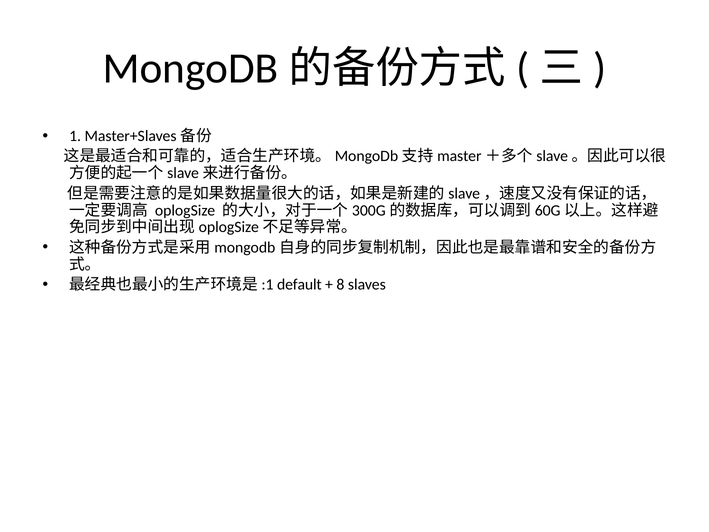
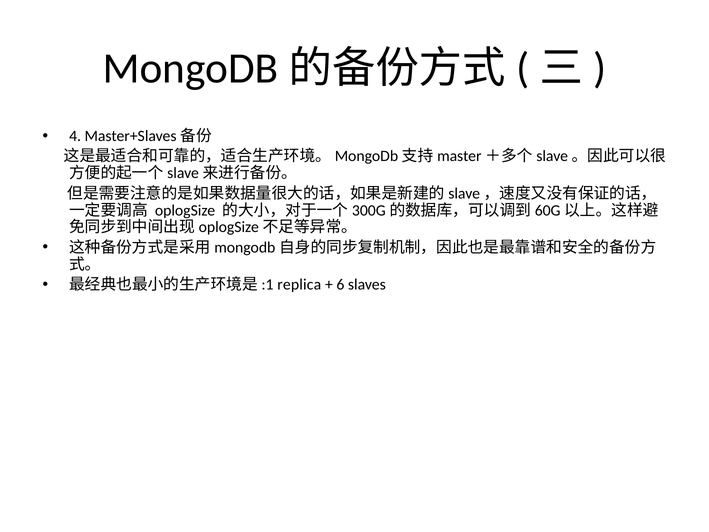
1: 1 -> 4 (75, 136)
default: default -> replica (299, 284)
8: 8 -> 6 (340, 284)
